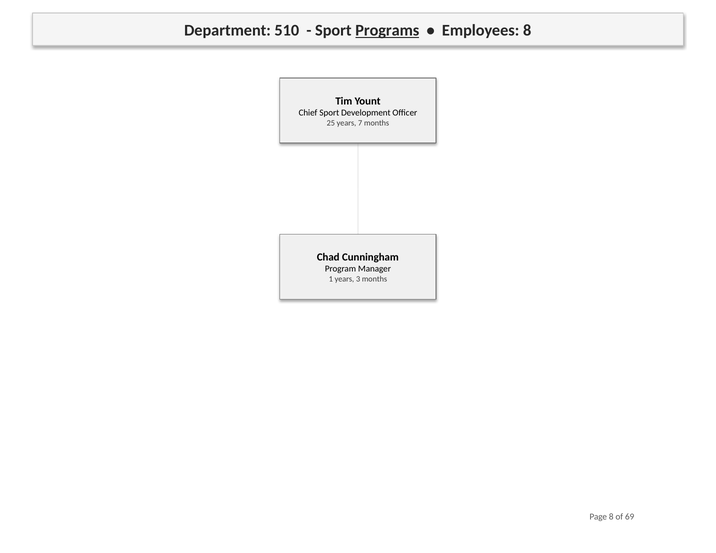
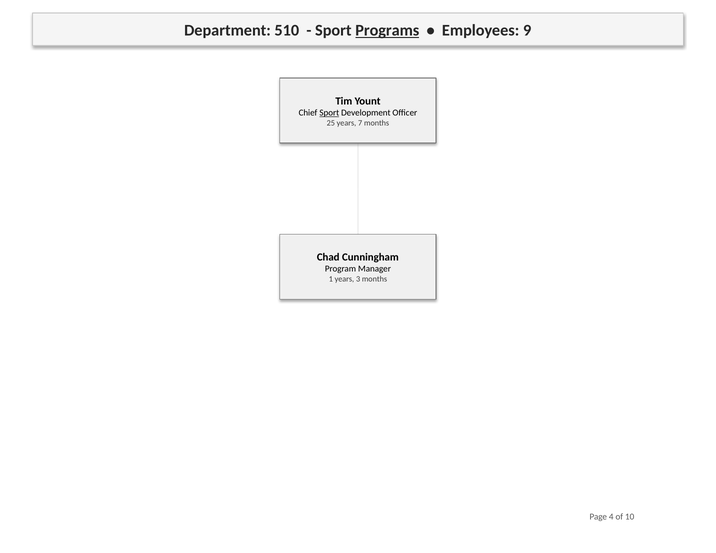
Employees 8: 8 -> 9 (527, 30)
Sport underline: none -> present (329, 113)
Page 8: 8 -> 4 (611, 517)
69: 69 -> 10 (630, 517)
